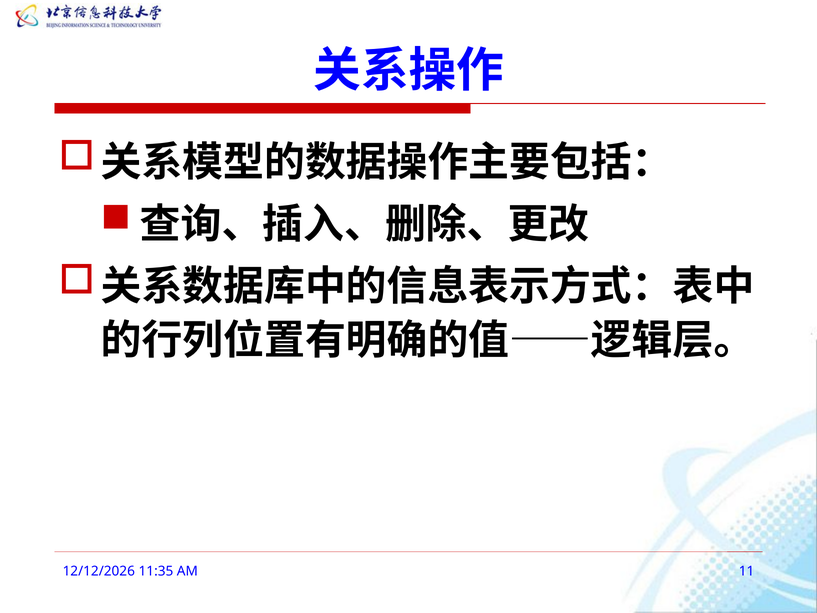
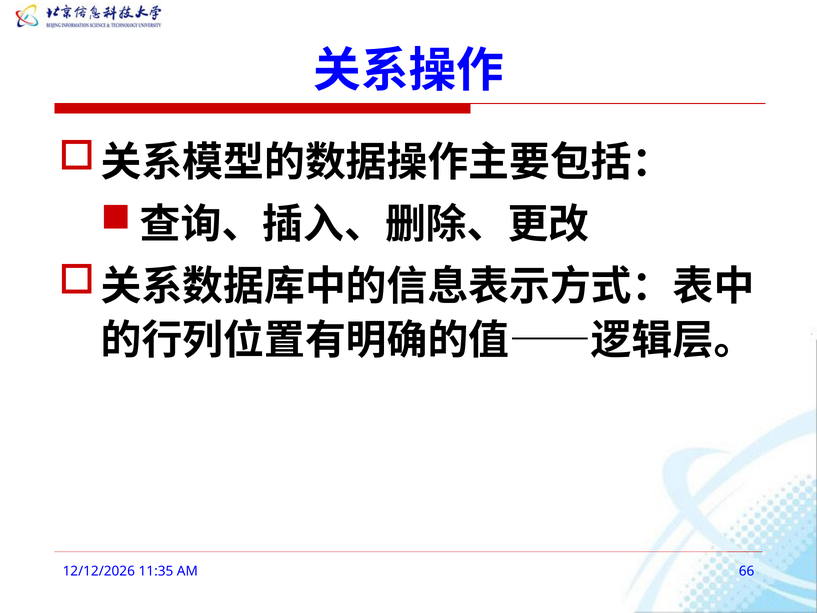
11: 11 -> 66 (747, 571)
